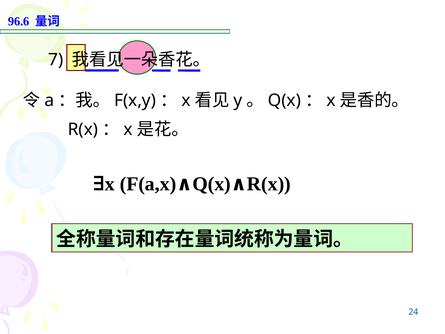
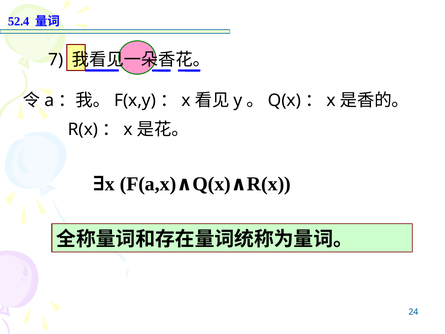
96.6: 96.6 -> 52.4 (19, 21)
